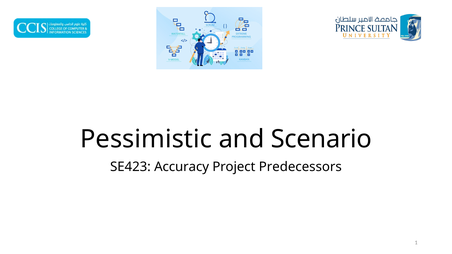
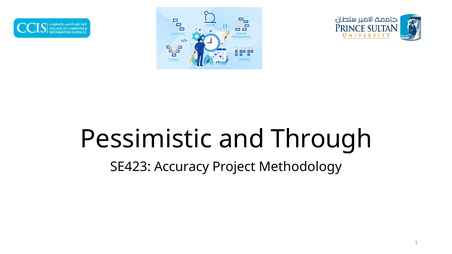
Scenario: Scenario -> Through (321, 139)
Predecessors: Predecessors -> Methodology (300, 167)
